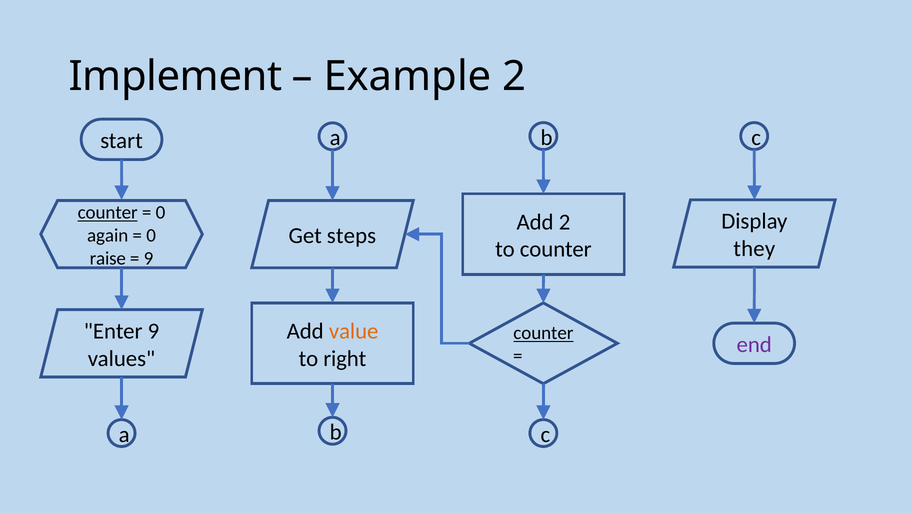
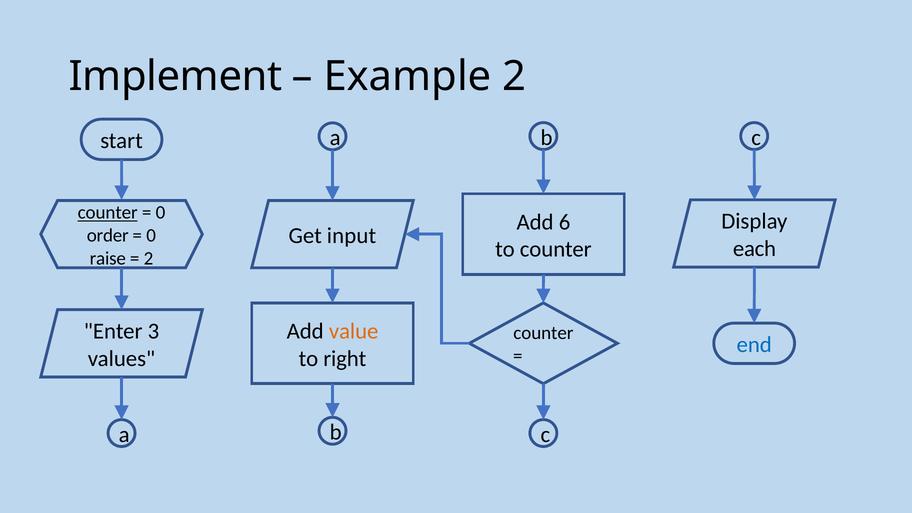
Add 2: 2 -> 6 (565, 222)
steps: steps -> input (352, 236)
again: again -> order (108, 235)
they: they -> each (755, 249)
9: 9 -> 2 (148, 258)
Enter 9: 9 -> 3 (153, 331)
counter underline: present -> none (543, 333)
end colour: purple -> blue (754, 345)
